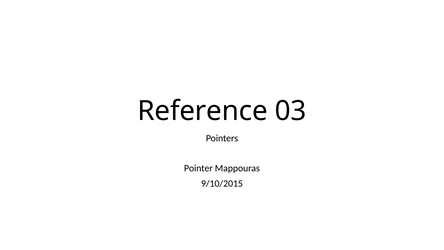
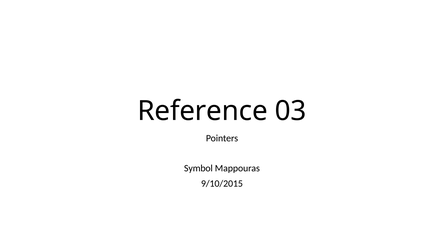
Pointer: Pointer -> Symbol (198, 168)
